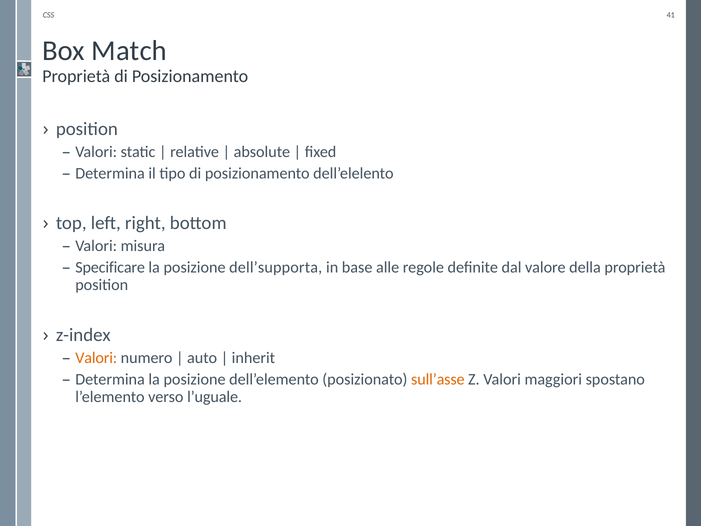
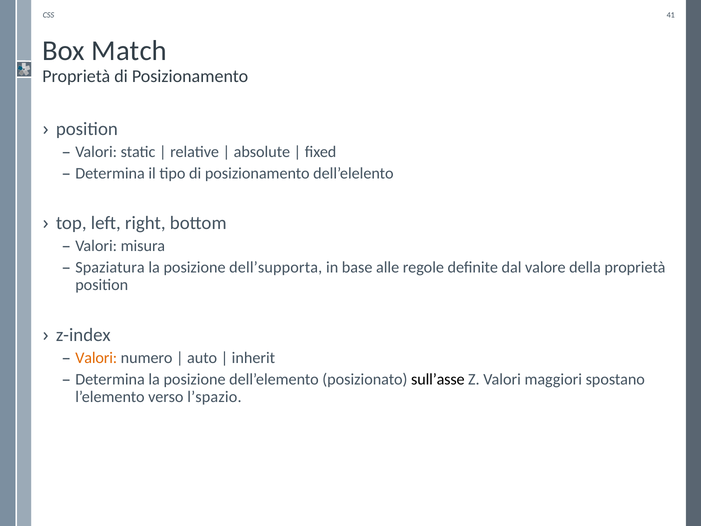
Specificare: Specificare -> Spaziatura (110, 268)
sull’asse colour: orange -> black (438, 379)
l’uguale: l’uguale -> l’spazio (214, 397)
